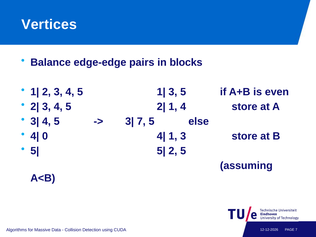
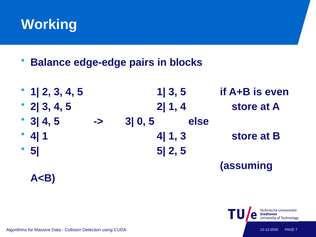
Vertices: Vertices -> Working (49, 24)
7: 7 -> 0 (141, 121)
0: 0 -> 1 (45, 136)
